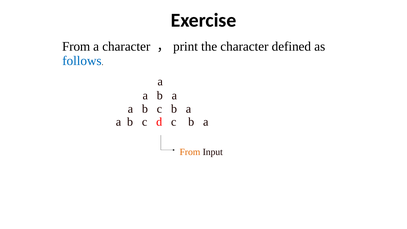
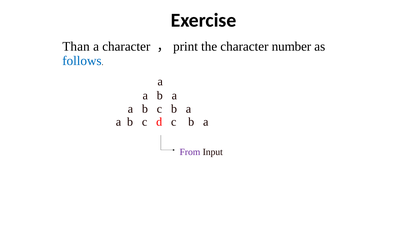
From: From -> Than (76, 46)
defined: defined -> number (291, 46)
From colour: orange -> purple (190, 152)
